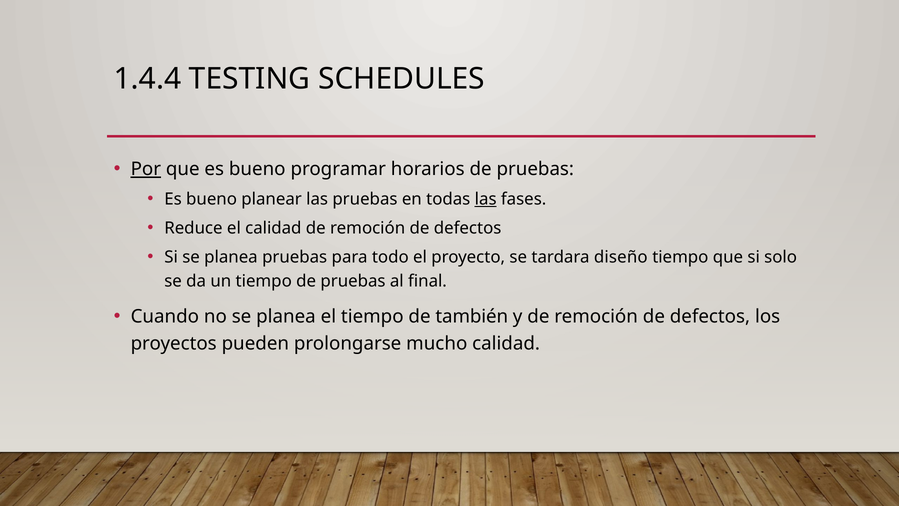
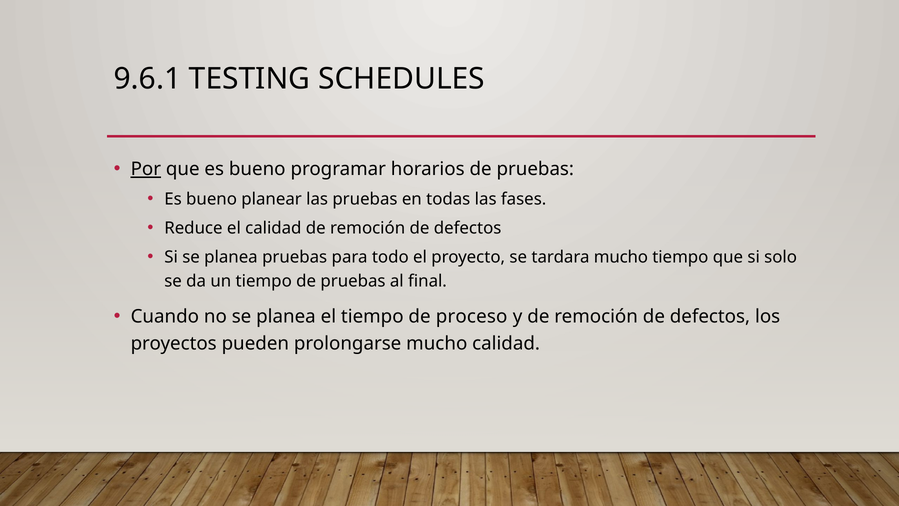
1.4.4: 1.4.4 -> 9.6.1 (148, 79)
las underline: present -> none (486, 199)
tardara diseño: diseño -> mucho (621, 257)
también: también -> proceso (472, 316)
